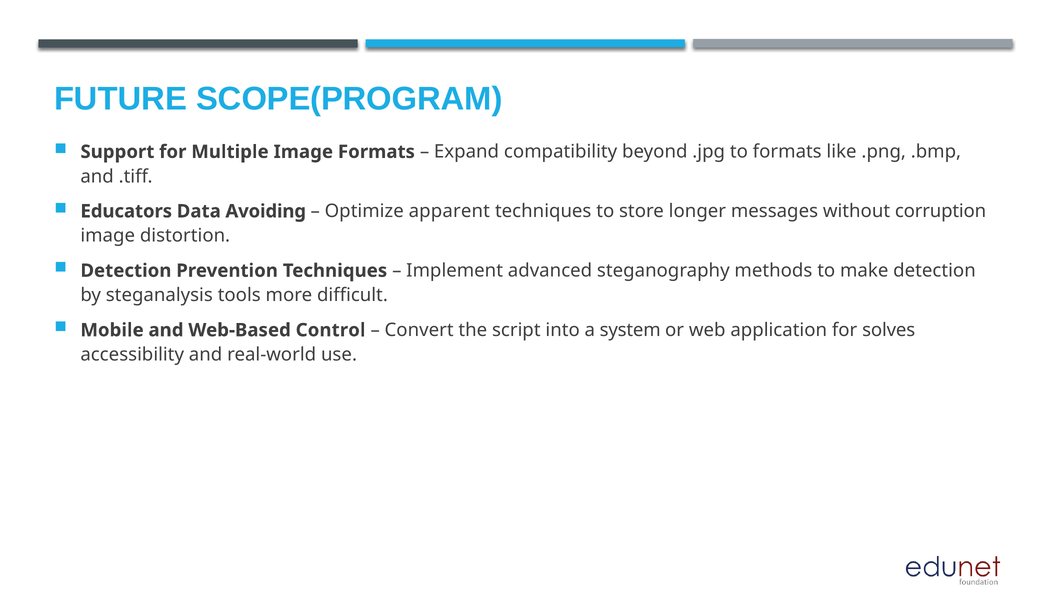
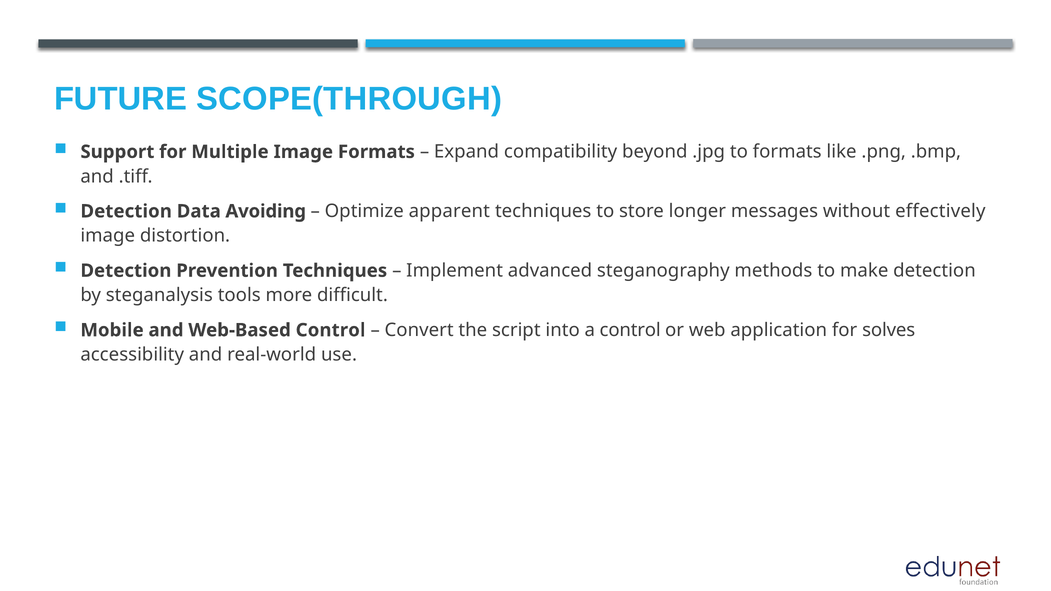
SCOPE(PROGRAM: SCOPE(PROGRAM -> SCOPE(THROUGH (349, 99)
Educators: Educators -> Detection (126, 211)
corruption: corruption -> effectively (940, 211)
a system: system -> control (630, 330)
